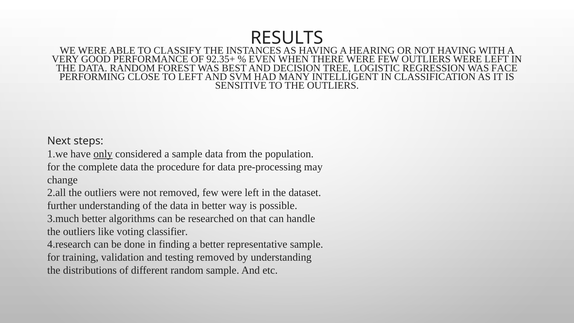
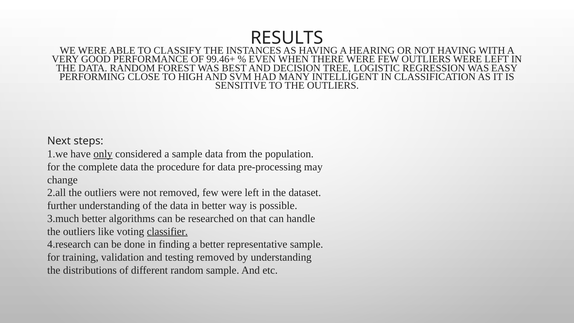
92.35+: 92.35+ -> 99.46+ (221, 59)
FACE: FACE -> EASY (504, 68)
TO LEFT: LEFT -> HIGH (191, 77)
classifier underline: none -> present (167, 231)
